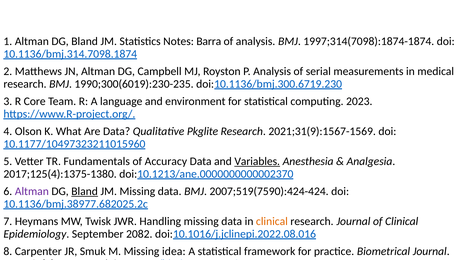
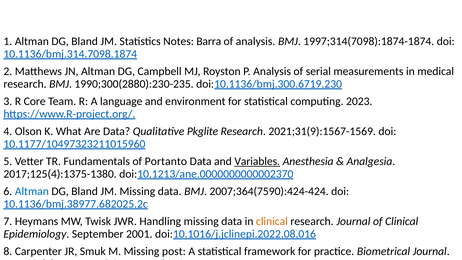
1990;300(6019):230-235: 1990;300(6019):230-235 -> 1990;300(2880):230-235 (134, 84)
of Accuracy: Accuracy -> Portanto (166, 161)
Altman colour: purple -> blue (32, 191)
Bland underline: present -> none (85, 191)
2007;519(7590):424-424: 2007;519(7590):424-424 -> 2007;364(7590):424-424 (269, 191)
2082: 2082 -> 2001 (139, 234)
Missing idea: idea -> post (174, 251)
